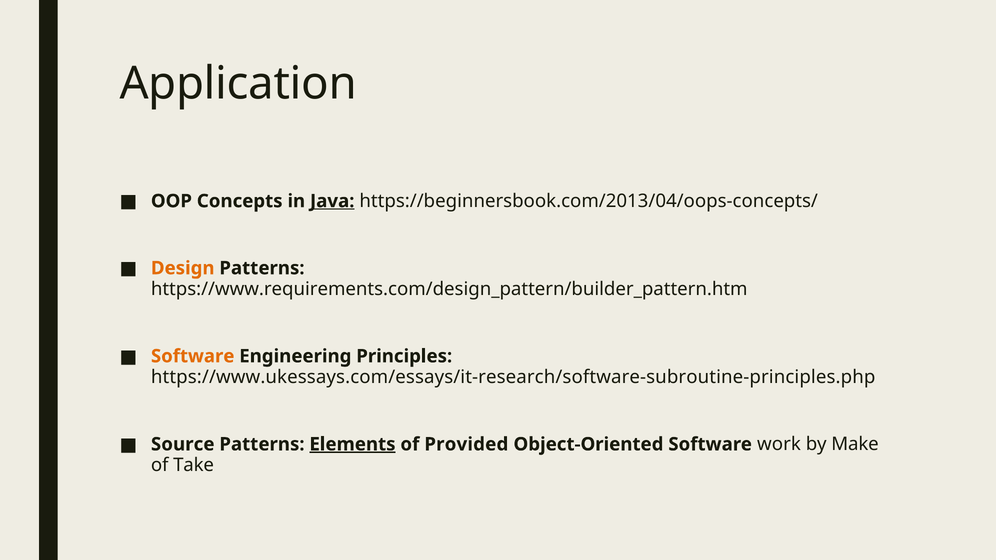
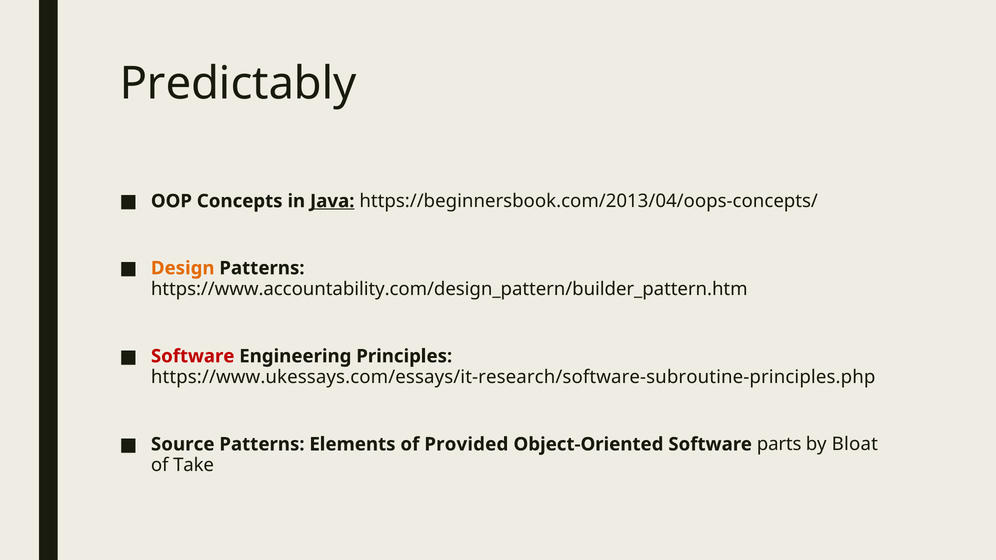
Application: Application -> Predictably (238, 84)
https://www.requirements.com/design_pattern/builder_pattern.htm: https://www.requirements.com/design_pattern/builder_pattern.htm -> https://www.accountability.com/design_pattern/builder_pattern.htm (449, 289)
Software colour: orange -> red (193, 356)
Elements underline: present -> none (352, 444)
work: work -> parts (779, 444)
Make: Make -> Bloat (855, 444)
